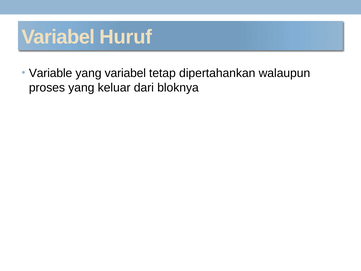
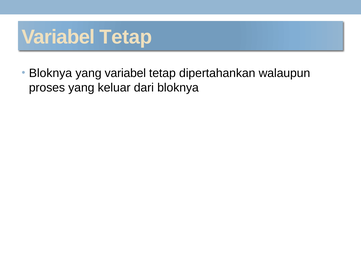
Huruf: Huruf -> Tetap (126, 37)
Variable: Variable -> Bloknya (50, 73)
